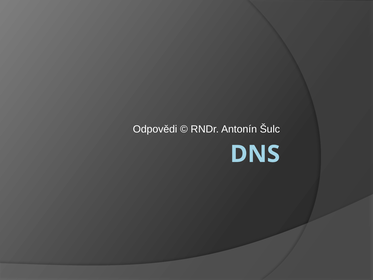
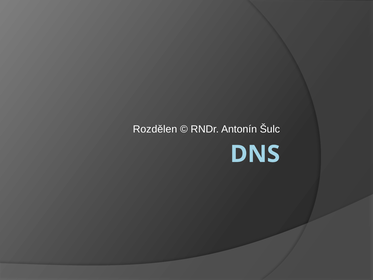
Odpovědi: Odpovědi -> Rozdělen (155, 129)
